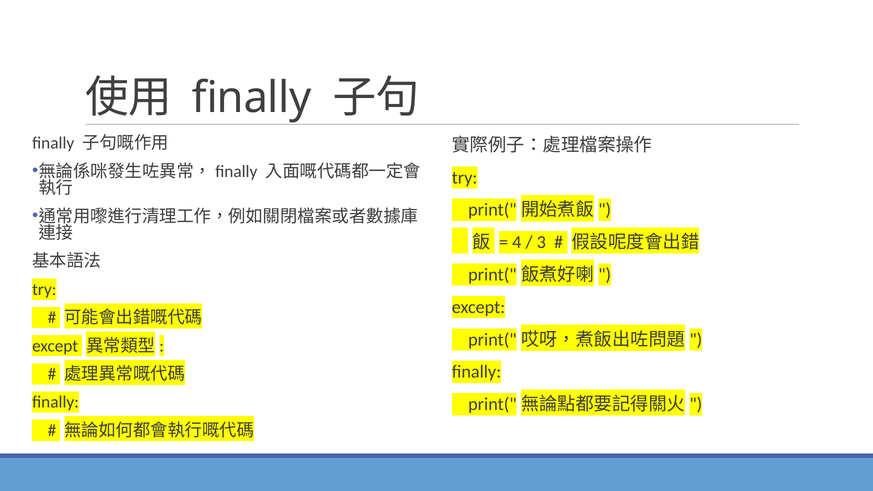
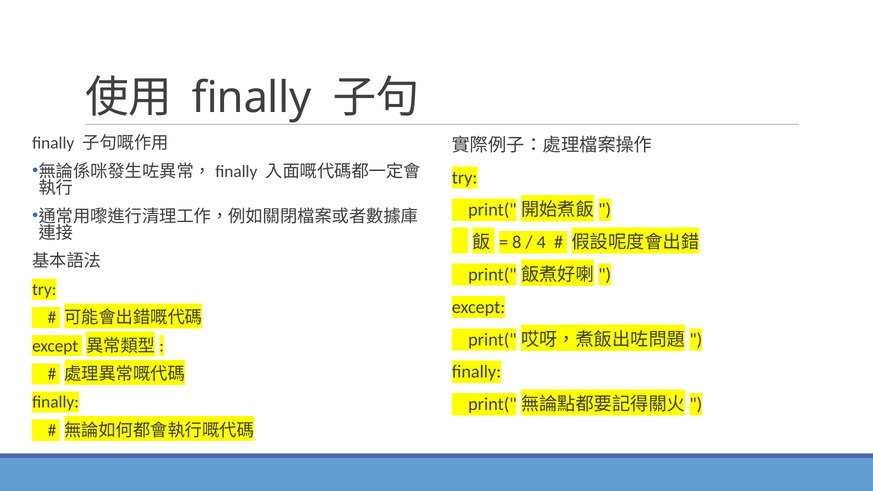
4: 4 -> 8 (517, 242)
3: 3 -> 4 (541, 242)
